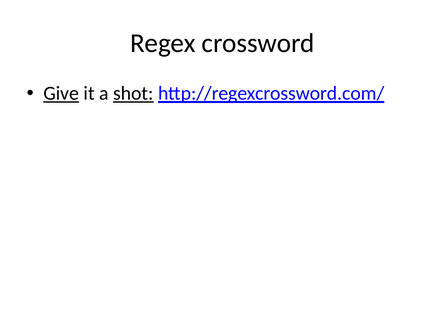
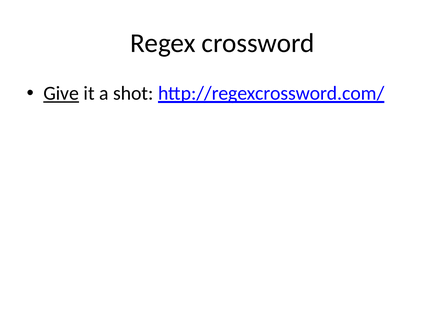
shot underline: present -> none (133, 93)
